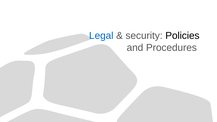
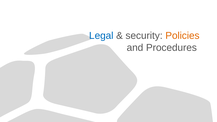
Policies colour: black -> orange (183, 36)
